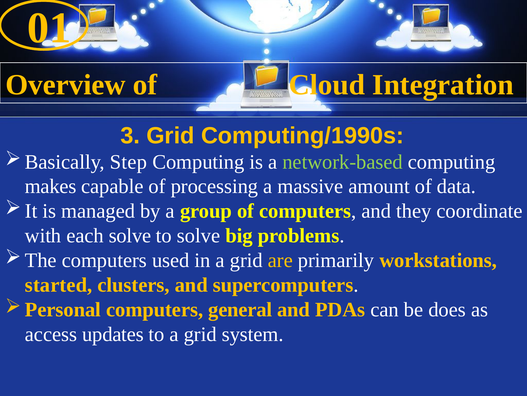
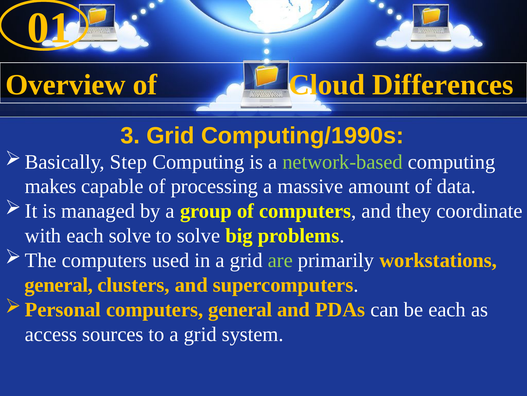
Integration: Integration -> Differences (443, 85)
are colour: yellow -> light green (280, 260)
started: started -> general (59, 285)
be does: does -> each (447, 309)
updates: updates -> sources (113, 334)
